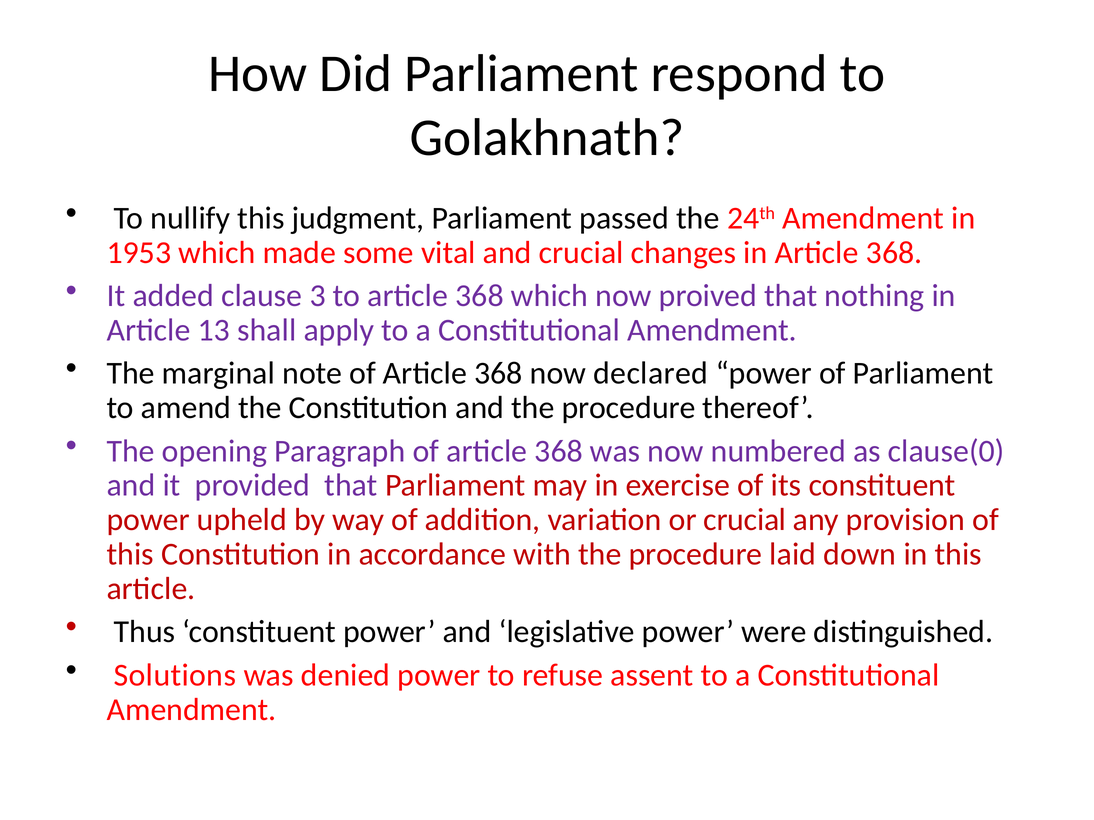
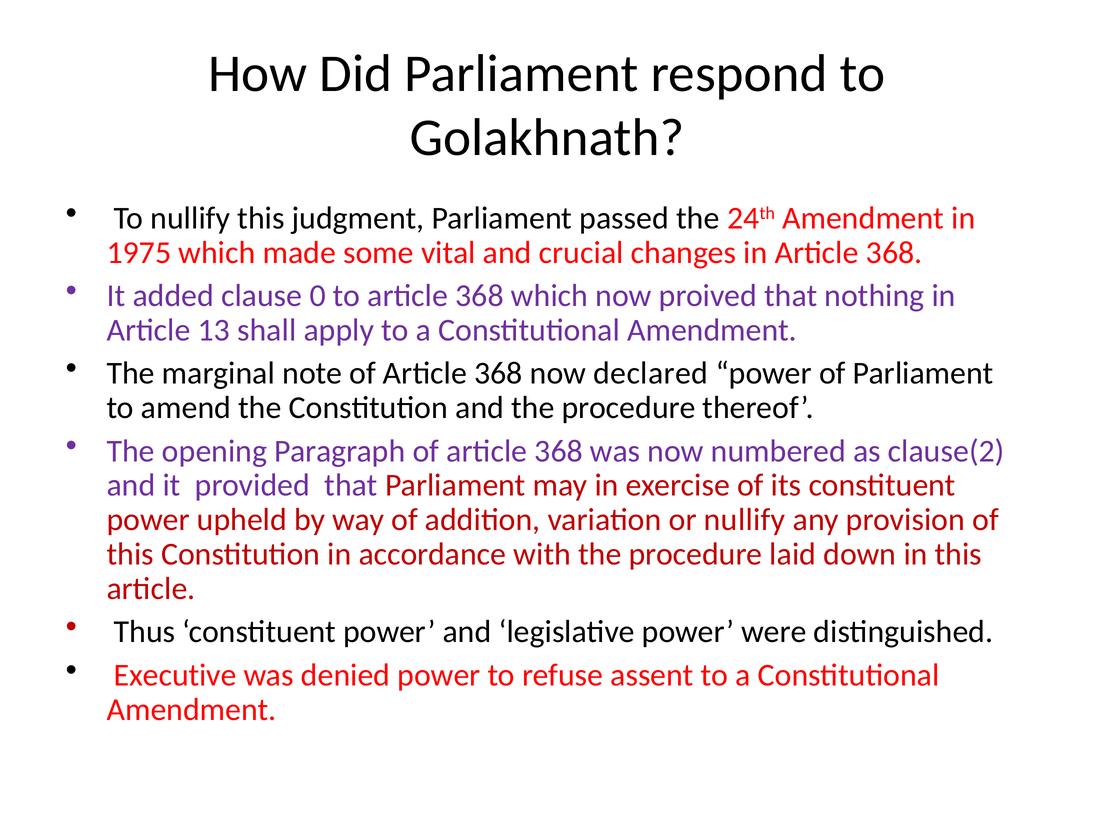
1953: 1953 -> 1975 (139, 253)
3: 3 -> 0 (318, 296)
clause(0: clause(0 -> clause(2 (946, 451)
or crucial: crucial -> nullify (745, 520)
Solutions: Solutions -> Executive (175, 675)
